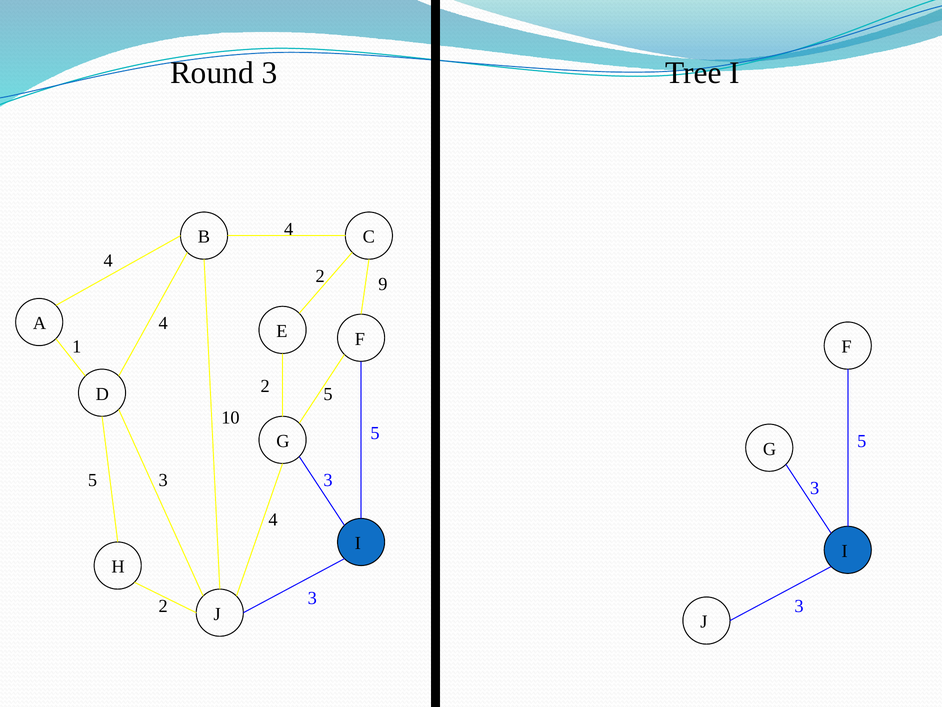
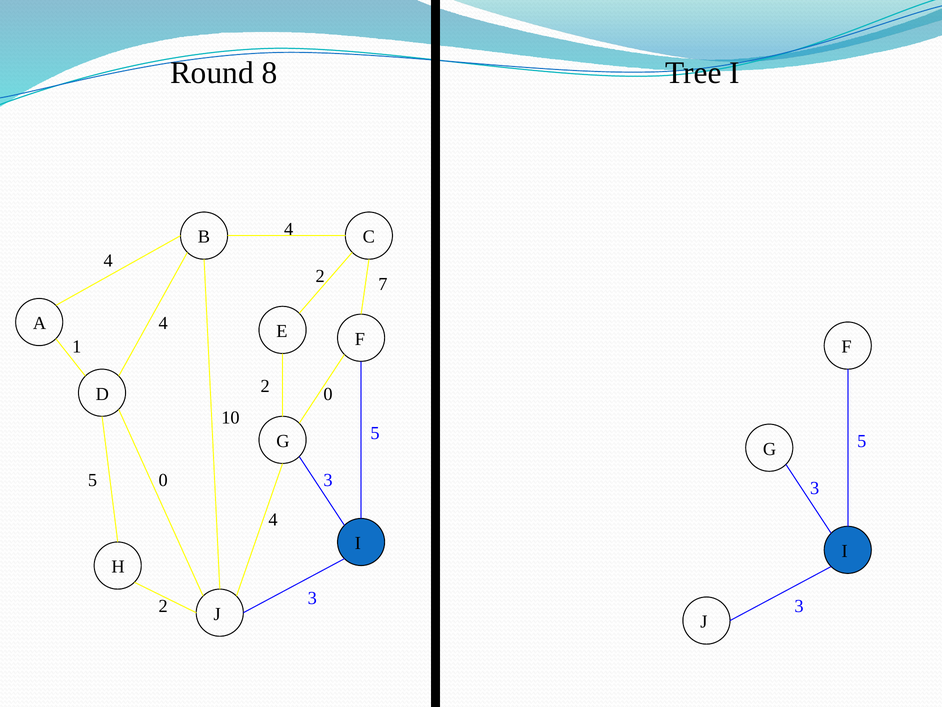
Round 3: 3 -> 8 (269, 73)
9: 9 -> 7 (383, 284)
5: 5 -> 0 (328, 394)
3: 3 -> 0 (163, 480)
